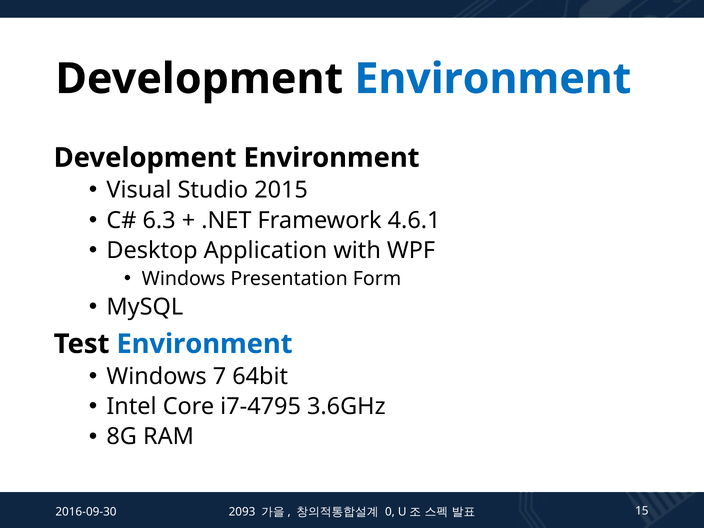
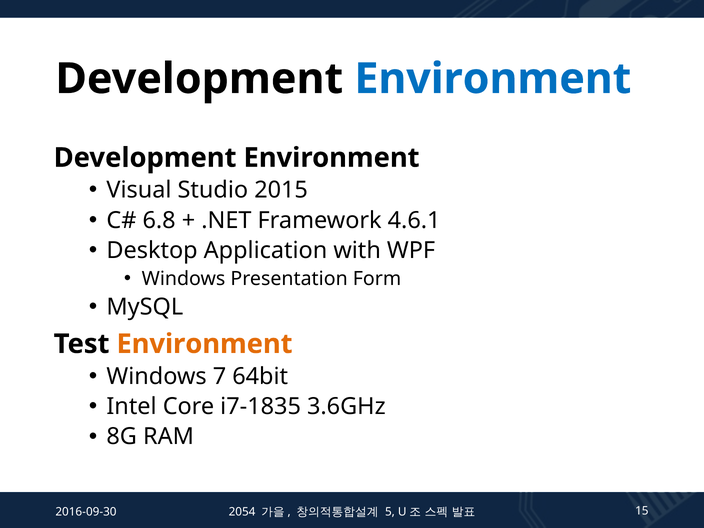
6.3: 6.3 -> 6.8 (159, 220)
Environment colour: blue -> orange (204, 344)
i7-4795: i7-4795 -> i7-1835 (261, 407)
2093: 2093 -> 2054 (242, 512)
0: 0 -> 5 (390, 512)
